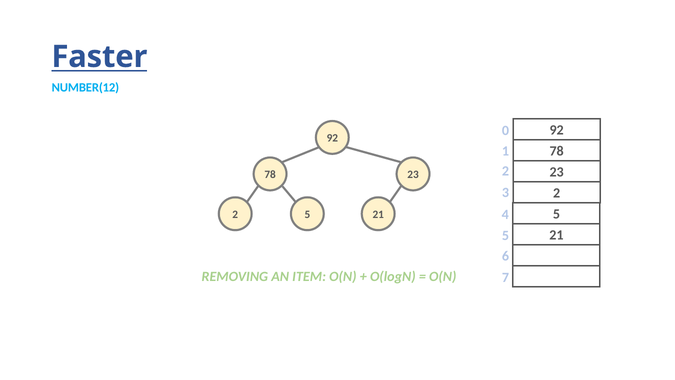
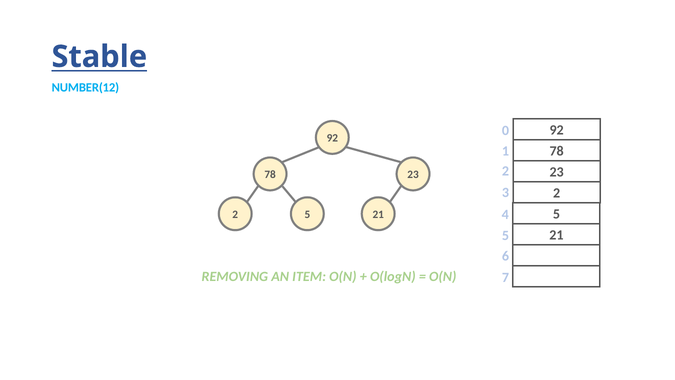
Faster: Faster -> Stable (99, 57)
